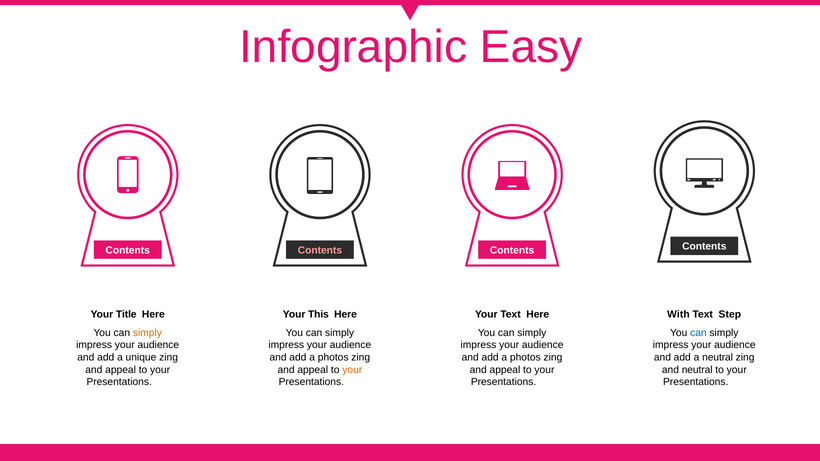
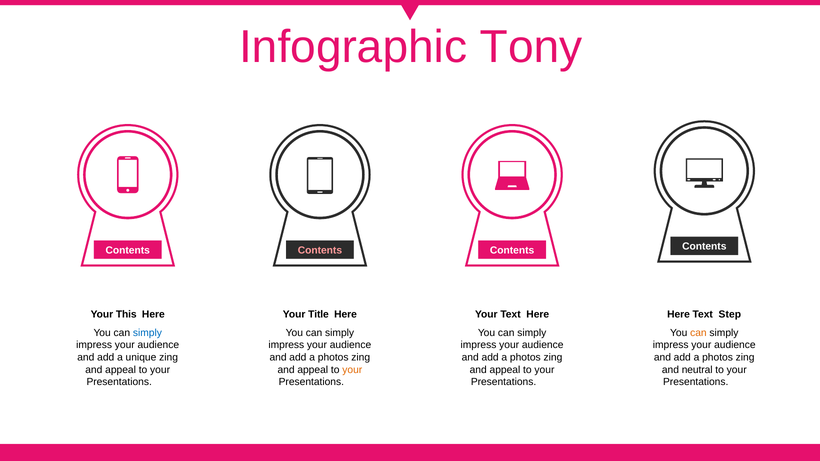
Easy: Easy -> Tony (531, 47)
Title: Title -> This (126, 314)
This: This -> Title (318, 314)
With: With -> Here (679, 314)
simply colour: orange -> blue (147, 333)
can colour: blue -> orange (698, 333)
neutral: neutral -> photos (718, 358)
